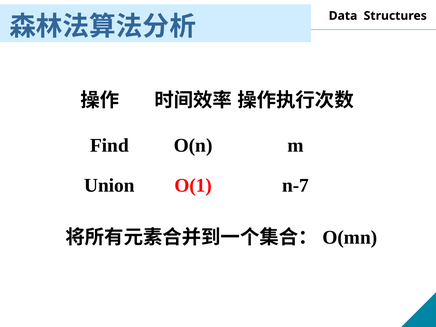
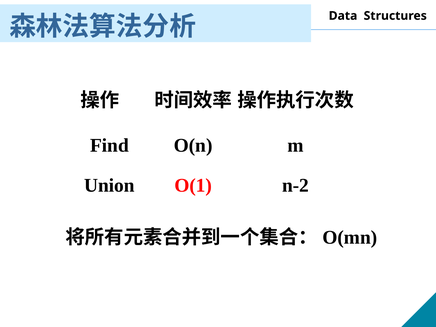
n-7: n-7 -> n-2 (296, 186)
